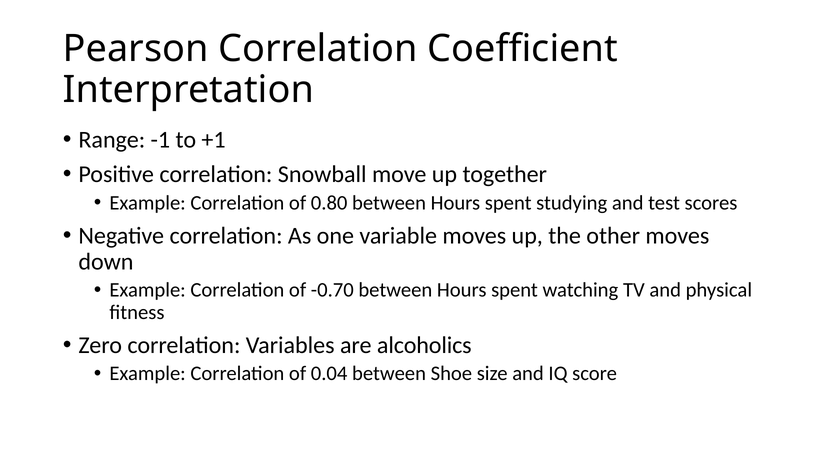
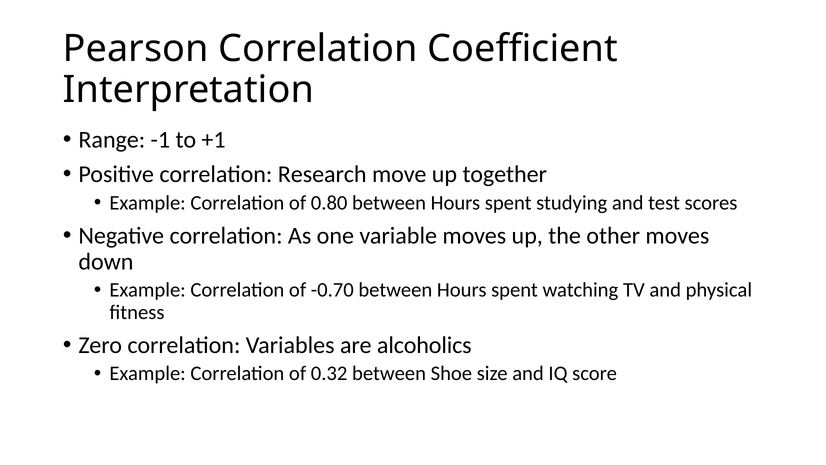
Snowball: Snowball -> Research (322, 174)
0.04: 0.04 -> 0.32 (329, 373)
